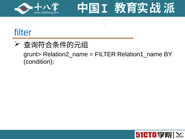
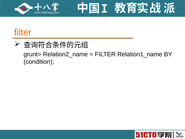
filter colour: blue -> orange (23, 32)
